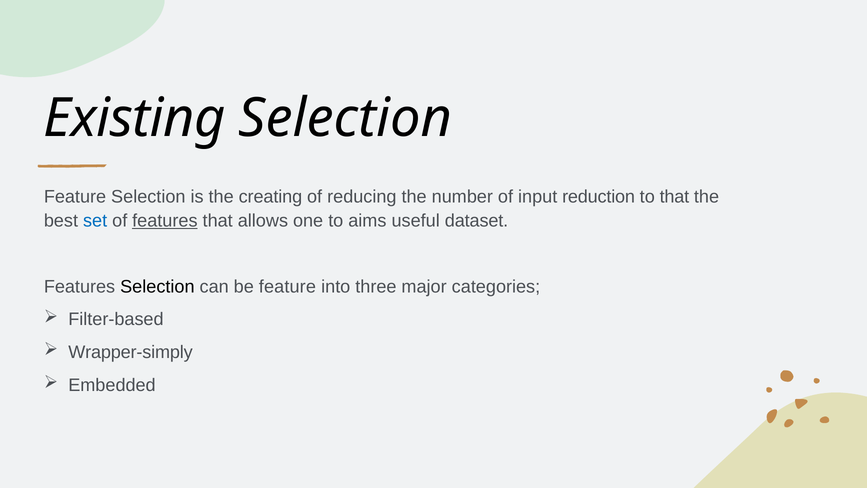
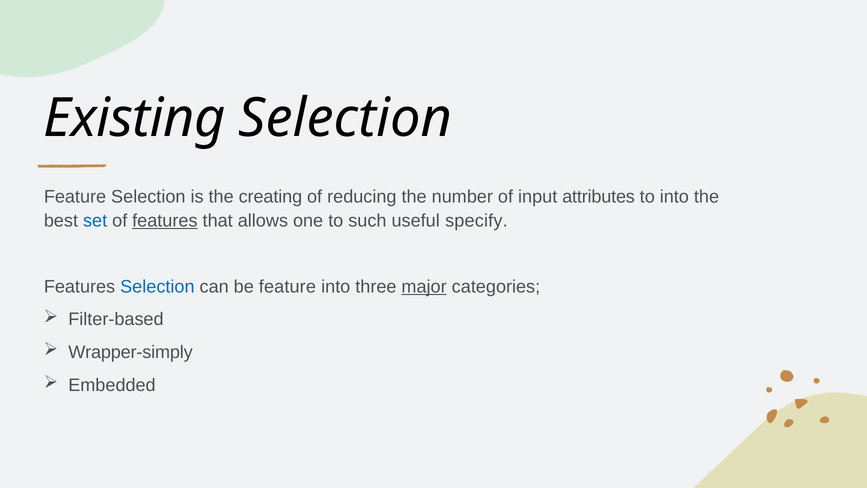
reduction: reduction -> attributes (599, 197)
to that: that -> into (674, 197)
aims: aims -> such (367, 221)
dataset: dataset -> specify (476, 221)
Selection colour: black -> blue (157, 286)
major underline: none -> present (424, 286)
